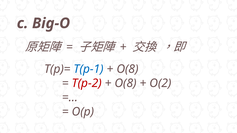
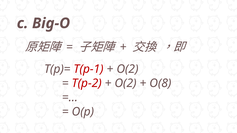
T(p-1 colour: blue -> red (89, 69)
O(8: O(8 -> O(2 (127, 69)
O(8: O(8 -> O(2 (126, 83)
O(2: O(2 -> O(8 (160, 83)
